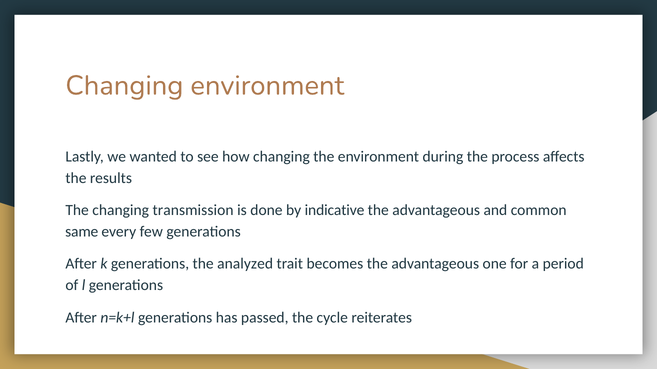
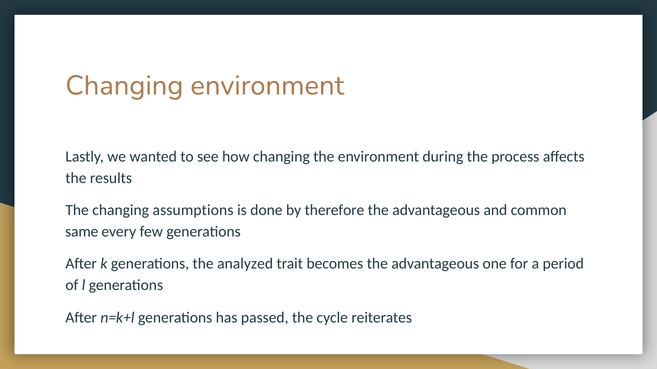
transmission: transmission -> assumptions (193, 211)
indicative: indicative -> therefore (334, 211)
